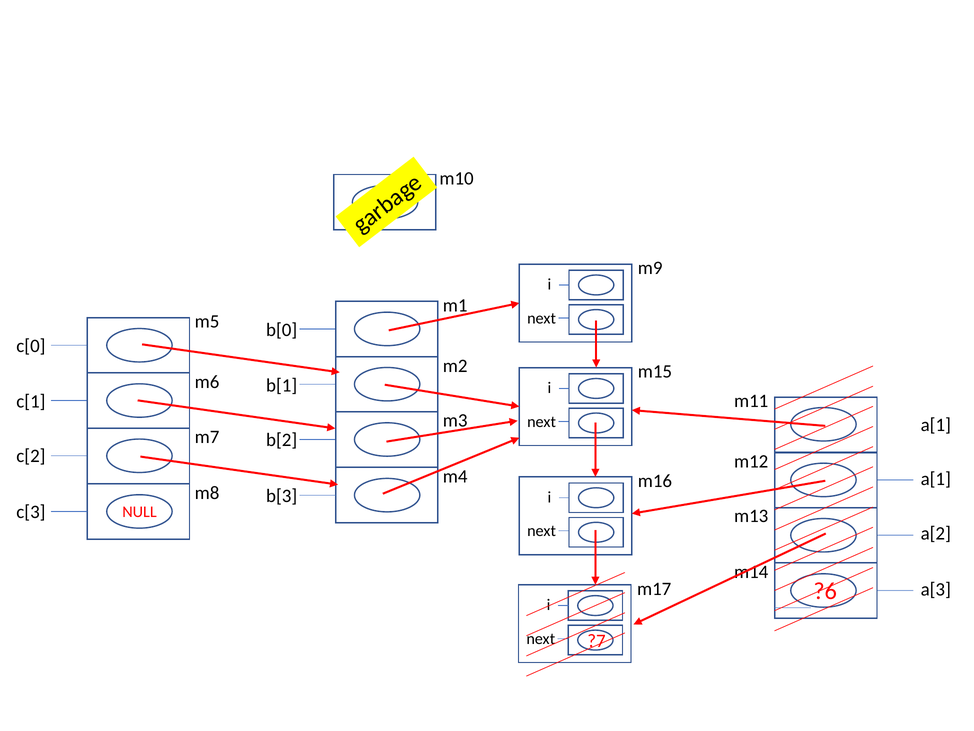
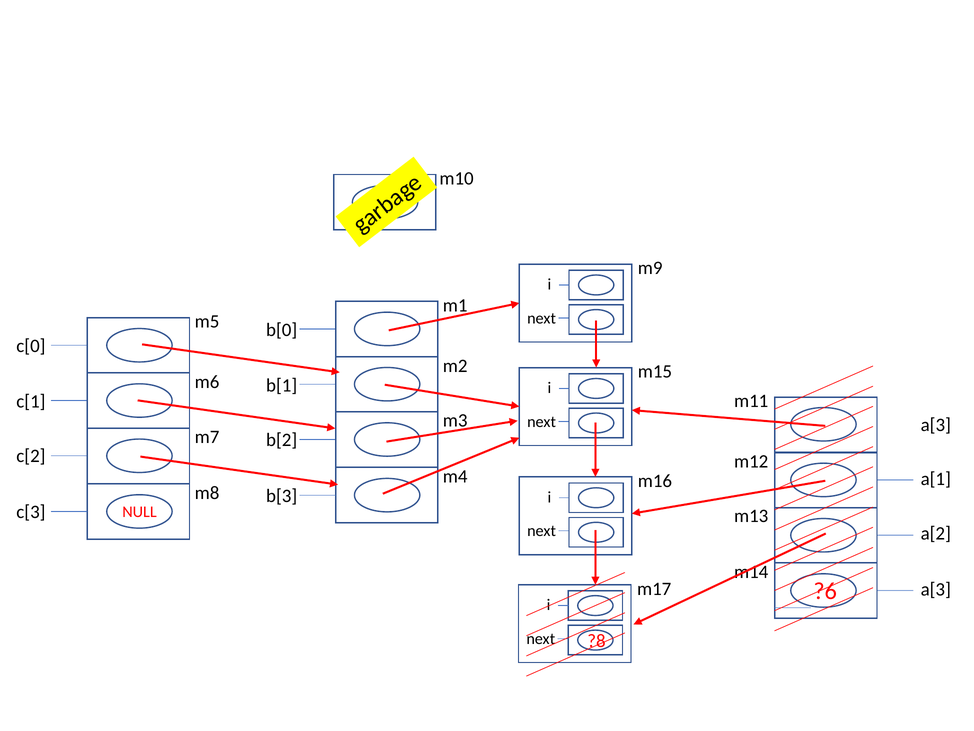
a[1: a[1 -> a[3 (936, 425)
?7: ?7 -> ?8 (596, 640)
